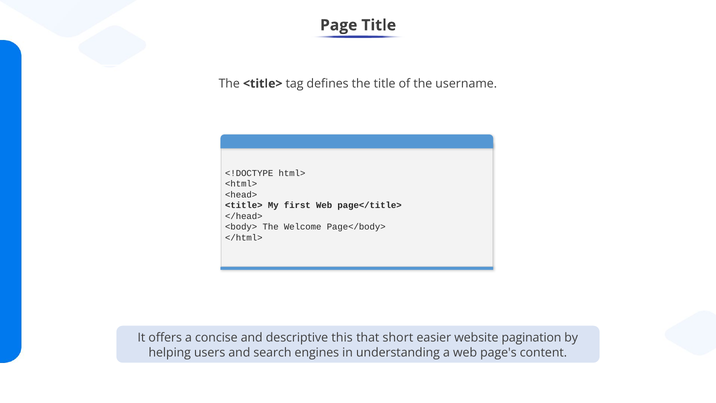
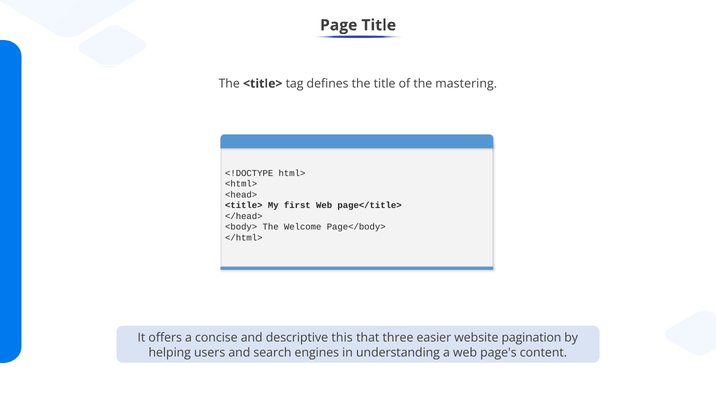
username: username -> mastering (466, 84)
short: short -> three (398, 337)
